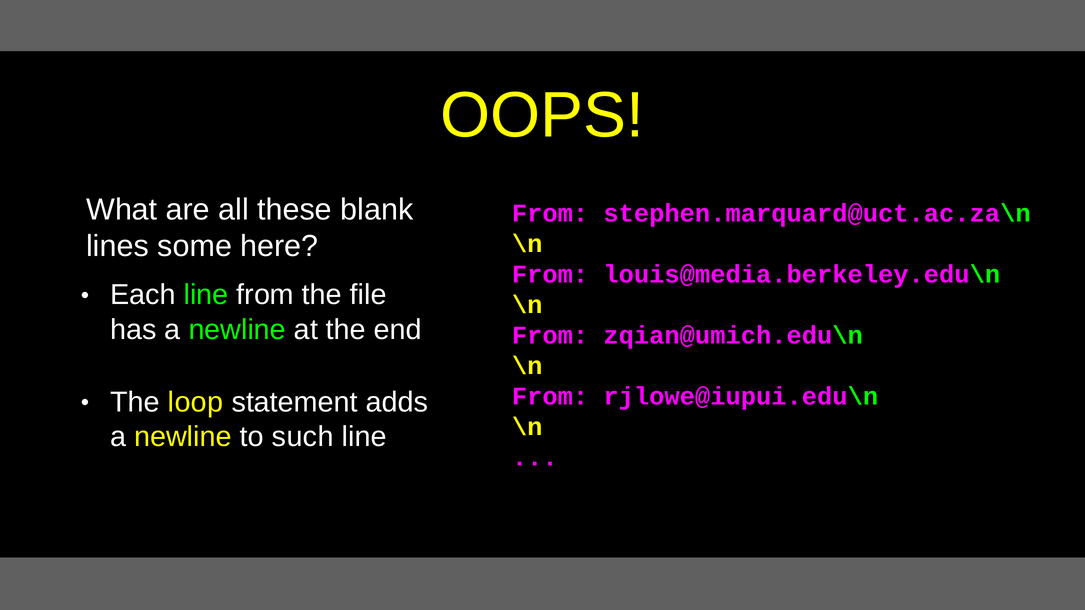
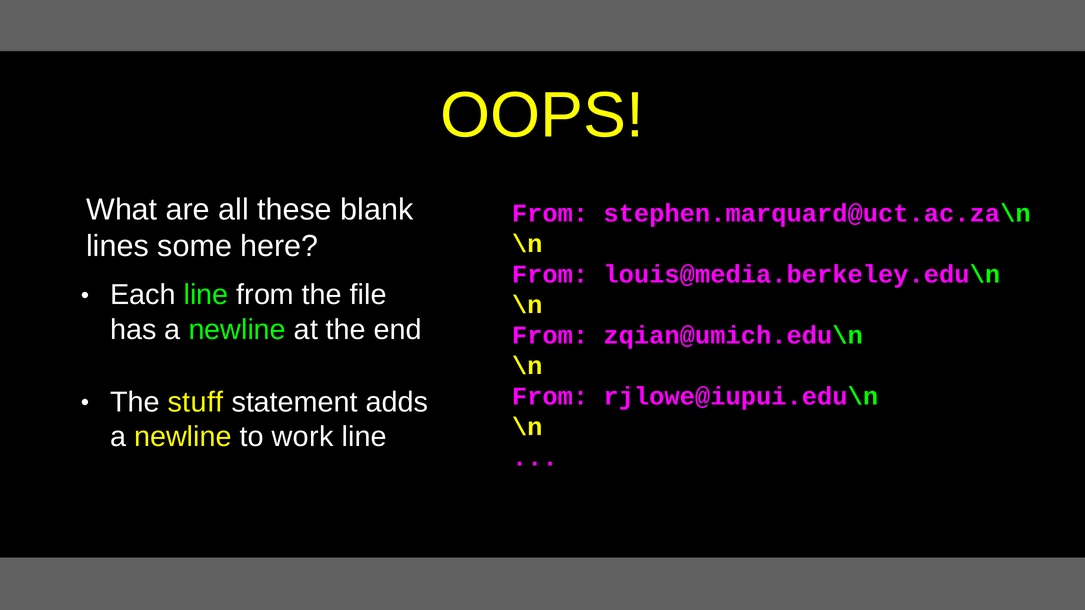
loop: loop -> stuff (196, 402)
such: such -> work (303, 437)
